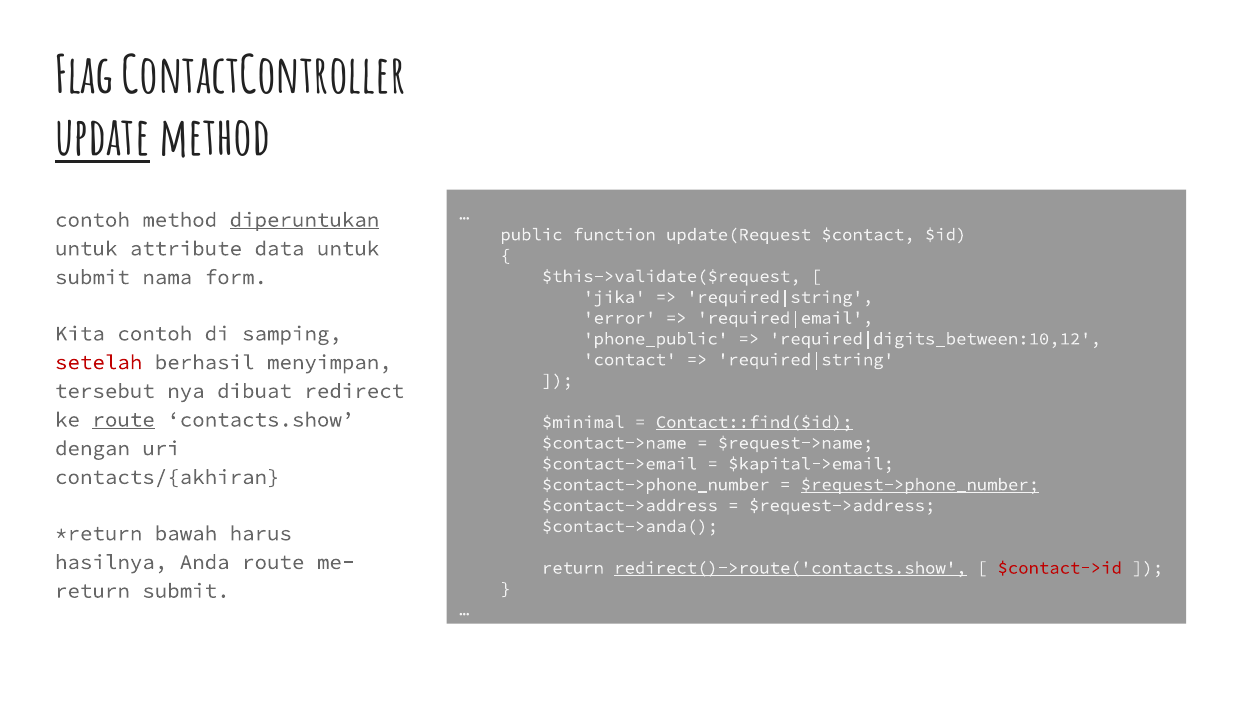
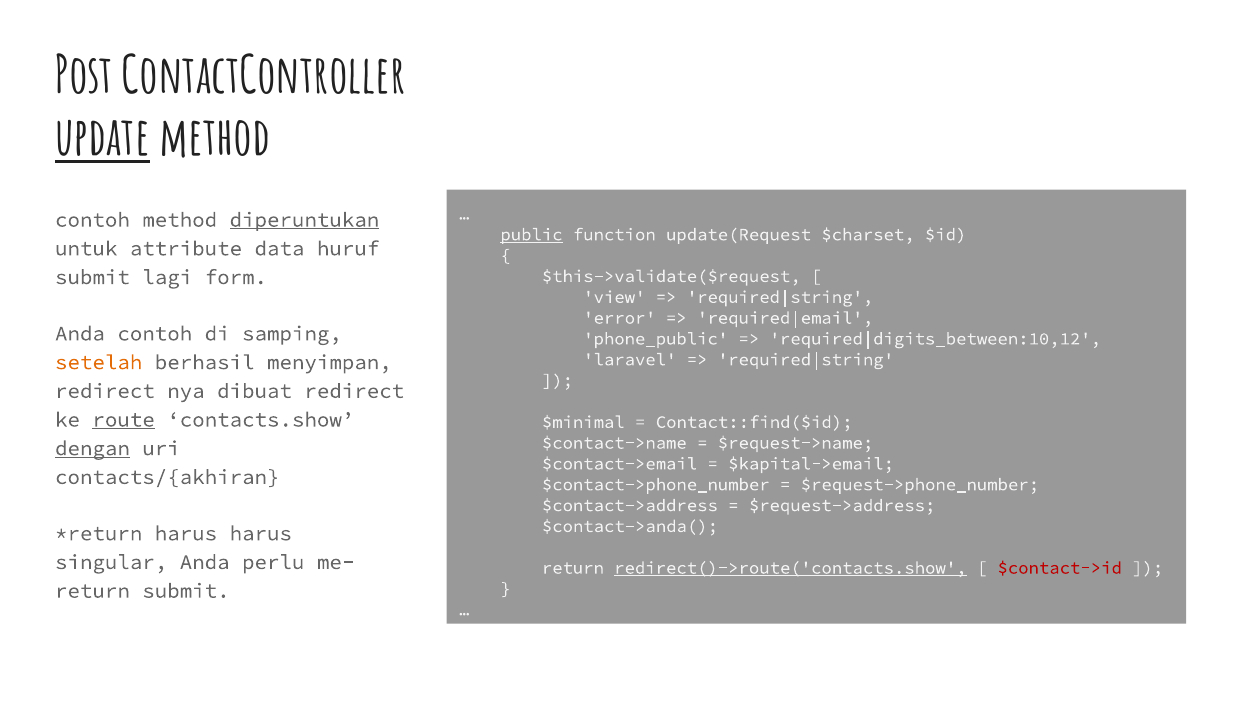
Flag: Flag -> Post (84, 76)
public underline: none -> present (532, 235)
$contact: $contact -> $charset (868, 235)
data untuk: untuk -> huruf (348, 248)
nama: nama -> lagi (167, 277)
jika: jika -> view (614, 297)
Kita: Kita -> Anda (80, 334)
contact: contact -> laravel (630, 360)
setelah colour: red -> orange (99, 362)
tersebut: tersebut -> redirect (105, 391)
Contact::find($id underline: present -> none (754, 422)
dengan underline: none -> present (92, 448)
$request->phone_number underline: present -> none (920, 485)
bawah: bawah -> harus (186, 533)
hasilnya: hasilnya -> singular (111, 562)
Anda route: route -> perlu (273, 562)
